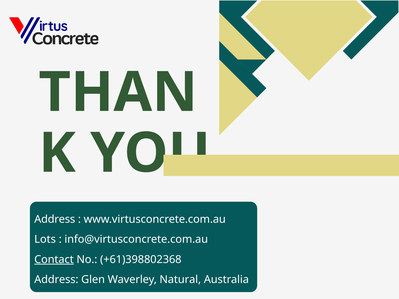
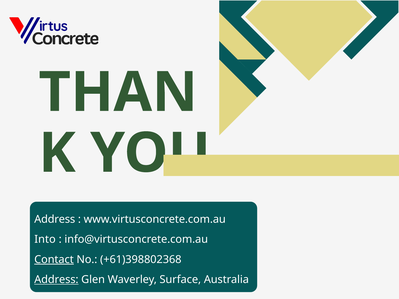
Lots: Lots -> Into (45, 240)
Address underline: none -> present (56, 280)
Natural: Natural -> Surface (180, 280)
